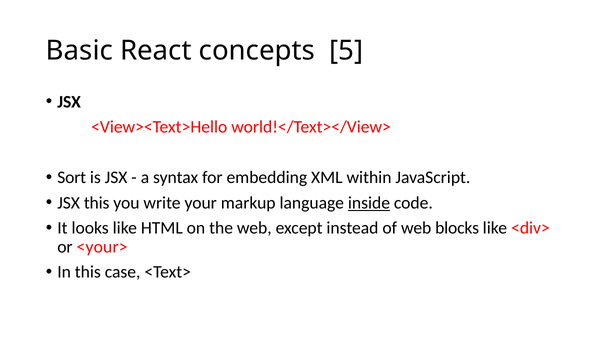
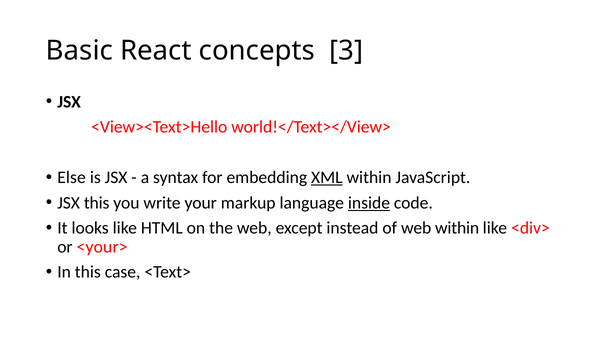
5: 5 -> 3 (346, 51)
Sort: Sort -> Else (72, 178)
XML underline: none -> present (327, 178)
web blocks: blocks -> within (457, 228)
